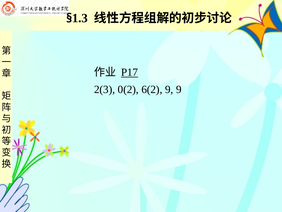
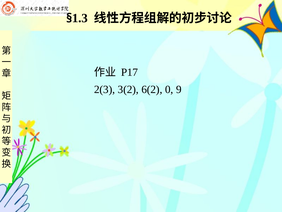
P17 underline: present -> none (130, 72)
0(2: 0(2 -> 3(2 (128, 89)
6(2 9: 9 -> 0 (169, 89)
